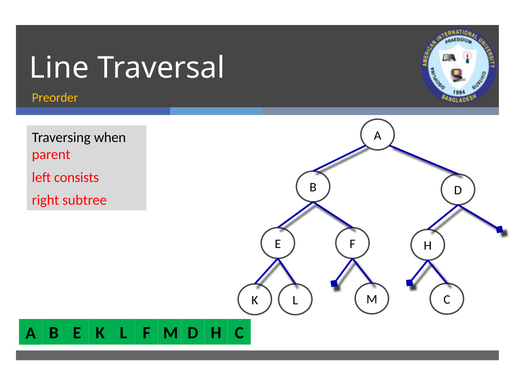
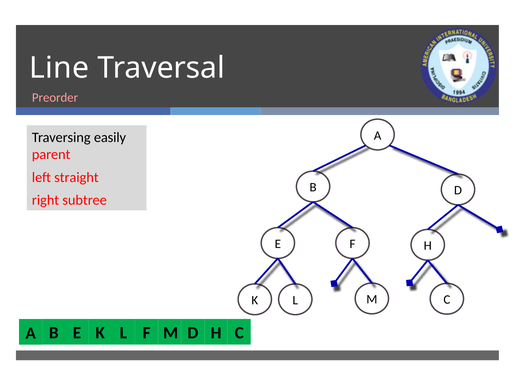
Preorder colour: yellow -> pink (55, 98)
when: when -> easily (110, 137)
consists: consists -> straight (76, 177)
